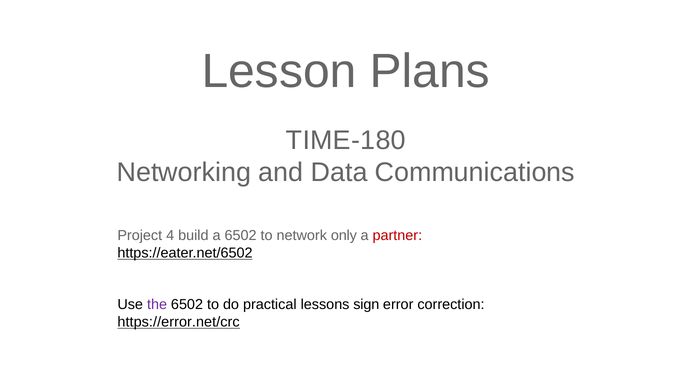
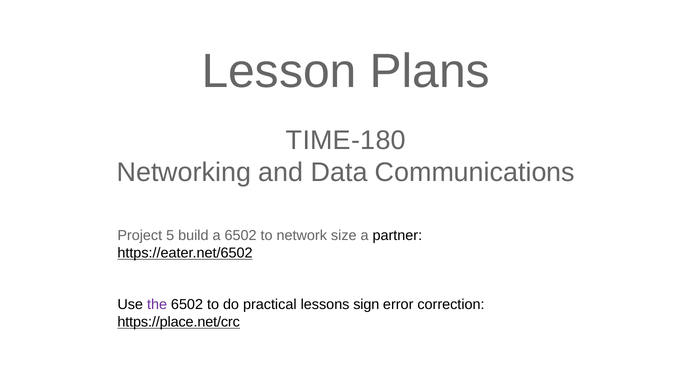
4: 4 -> 5 (170, 236)
only: only -> size (344, 236)
partner colour: red -> black (397, 236)
https://error.net/crc: https://error.net/crc -> https://place.net/crc (179, 322)
